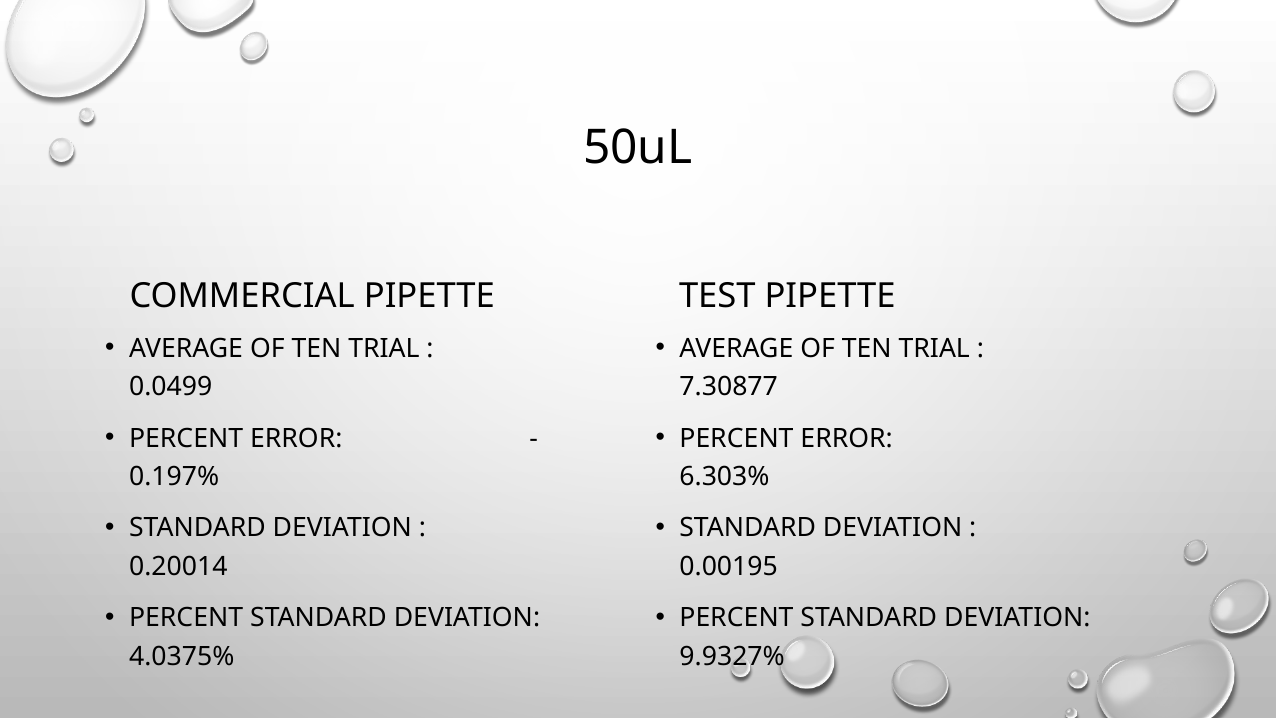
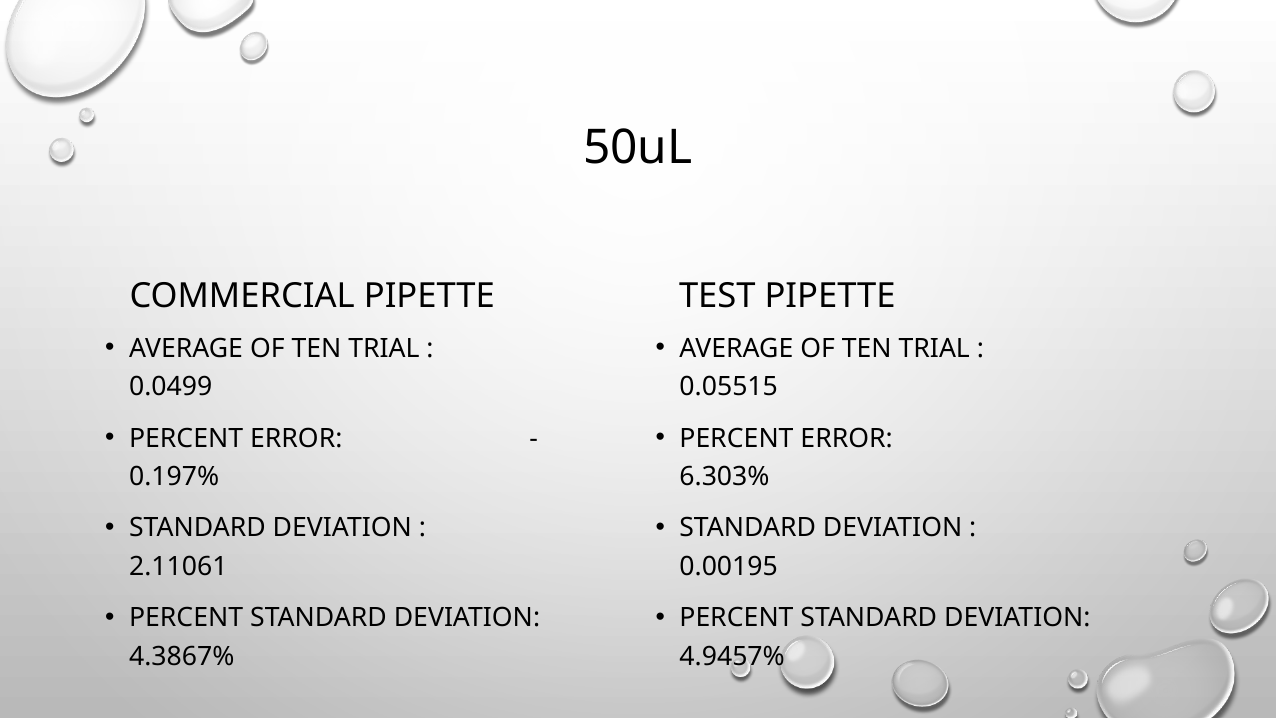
7.30877: 7.30877 -> 0.05515 (729, 387)
0.20014: 0.20014 -> 2.11061 (178, 566)
4.0375%: 4.0375% -> 4.3867% (182, 656)
9.9327%: 9.9327% -> 4.9457% (732, 656)
